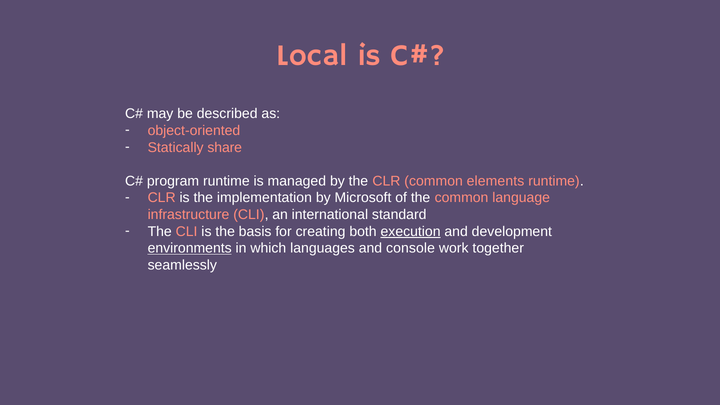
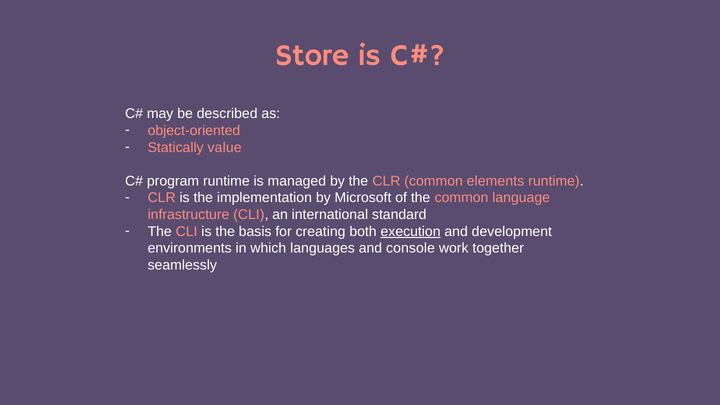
Local: Local -> Store (312, 56)
share: share -> value (225, 147)
environments underline: present -> none (190, 248)
